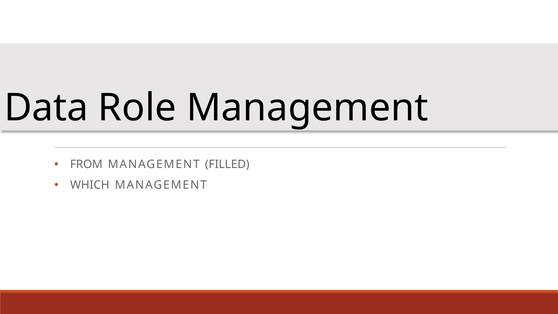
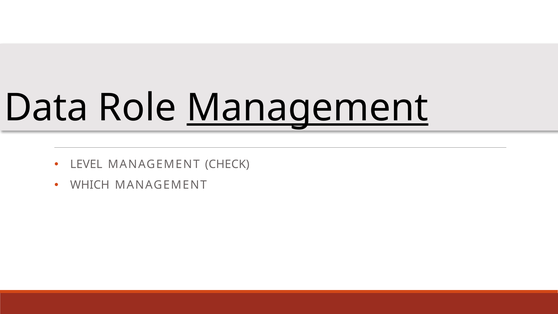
Management underline: none -> present (307, 108)
FROM: FROM -> LEVEL (86, 164)
FILLED: FILLED -> CHECK (227, 164)
